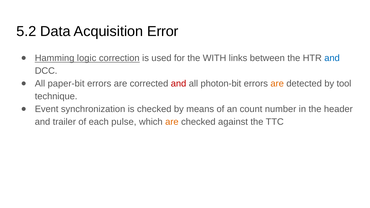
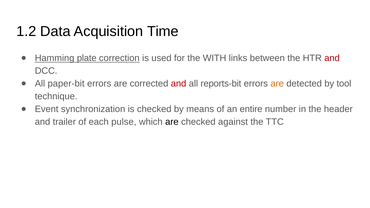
5.2: 5.2 -> 1.2 (26, 31)
Error: Error -> Time (163, 31)
logic: logic -> plate (87, 58)
and colour: blue -> red (332, 58)
photon-bit: photon-bit -> reports-bit (221, 84)
count: count -> entire (251, 109)
are colour: orange -> black (172, 122)
